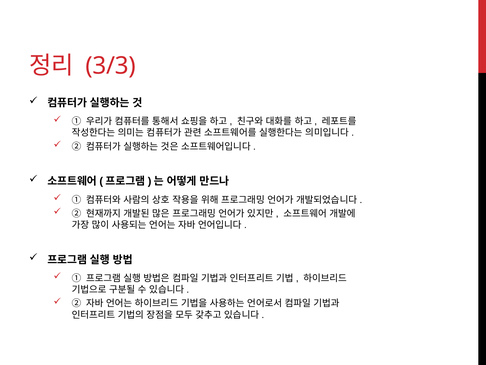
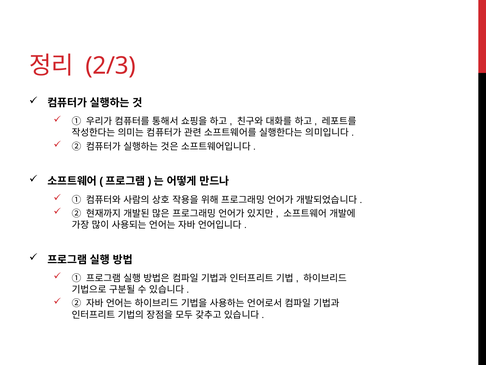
3/3: 3/3 -> 2/3 (111, 66)
